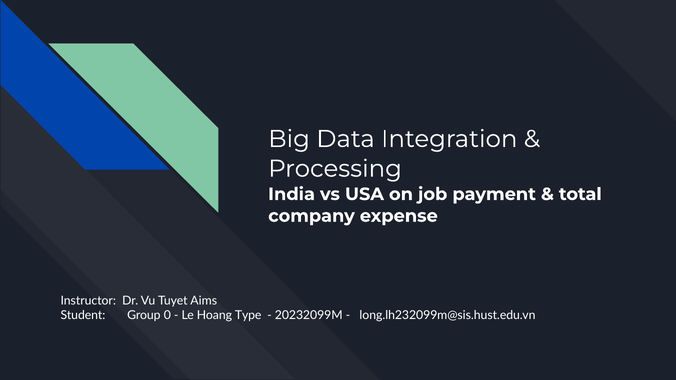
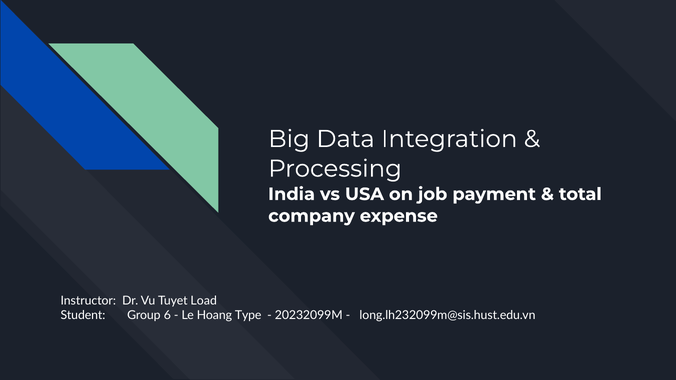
Aims: Aims -> Load (204, 301)
0: 0 -> 6 (167, 316)
